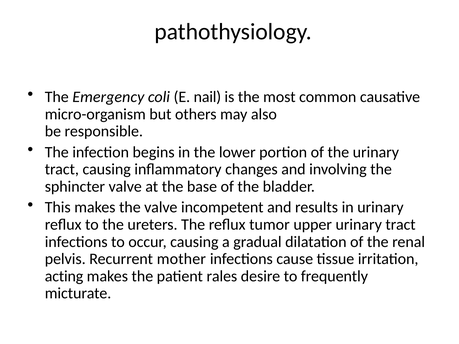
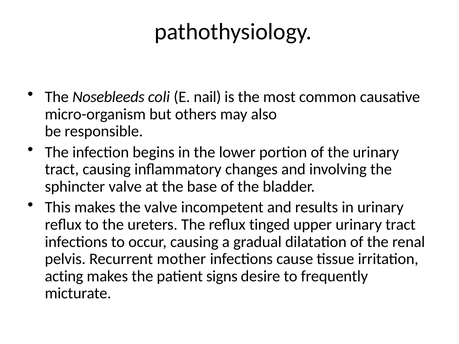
Emergency: Emergency -> Nosebleeds (108, 97)
tumor: tumor -> tinged (270, 225)
rales: rales -> signs (222, 276)
